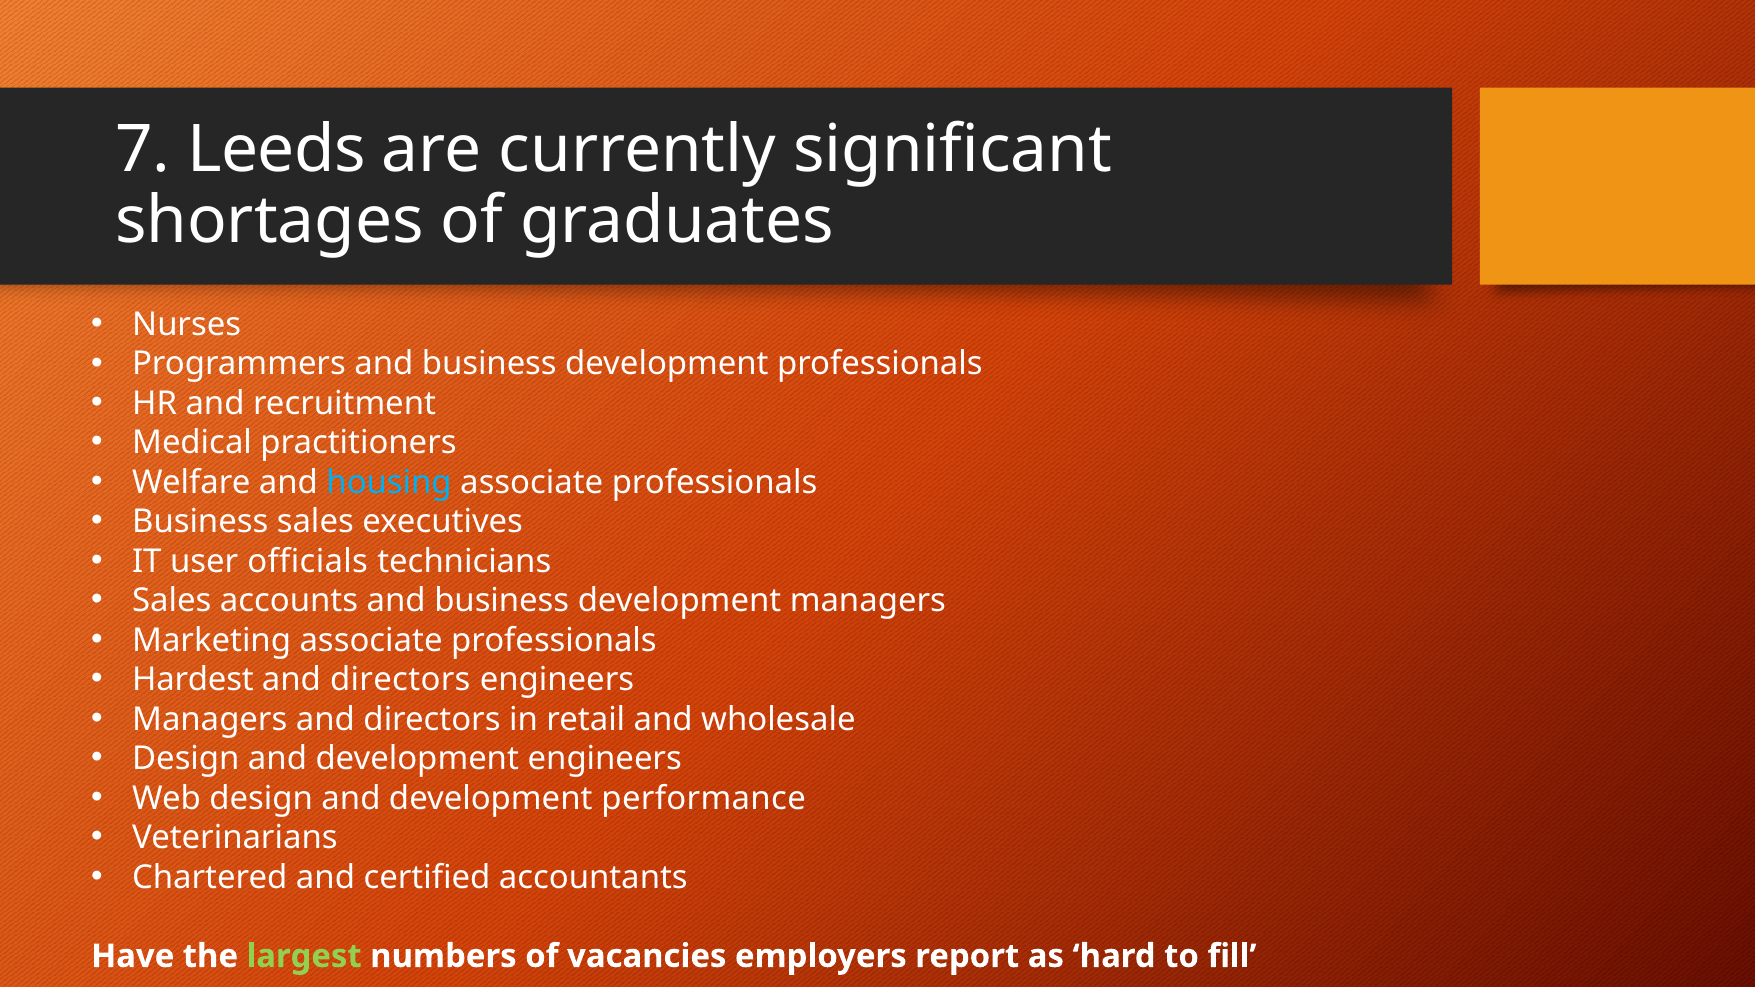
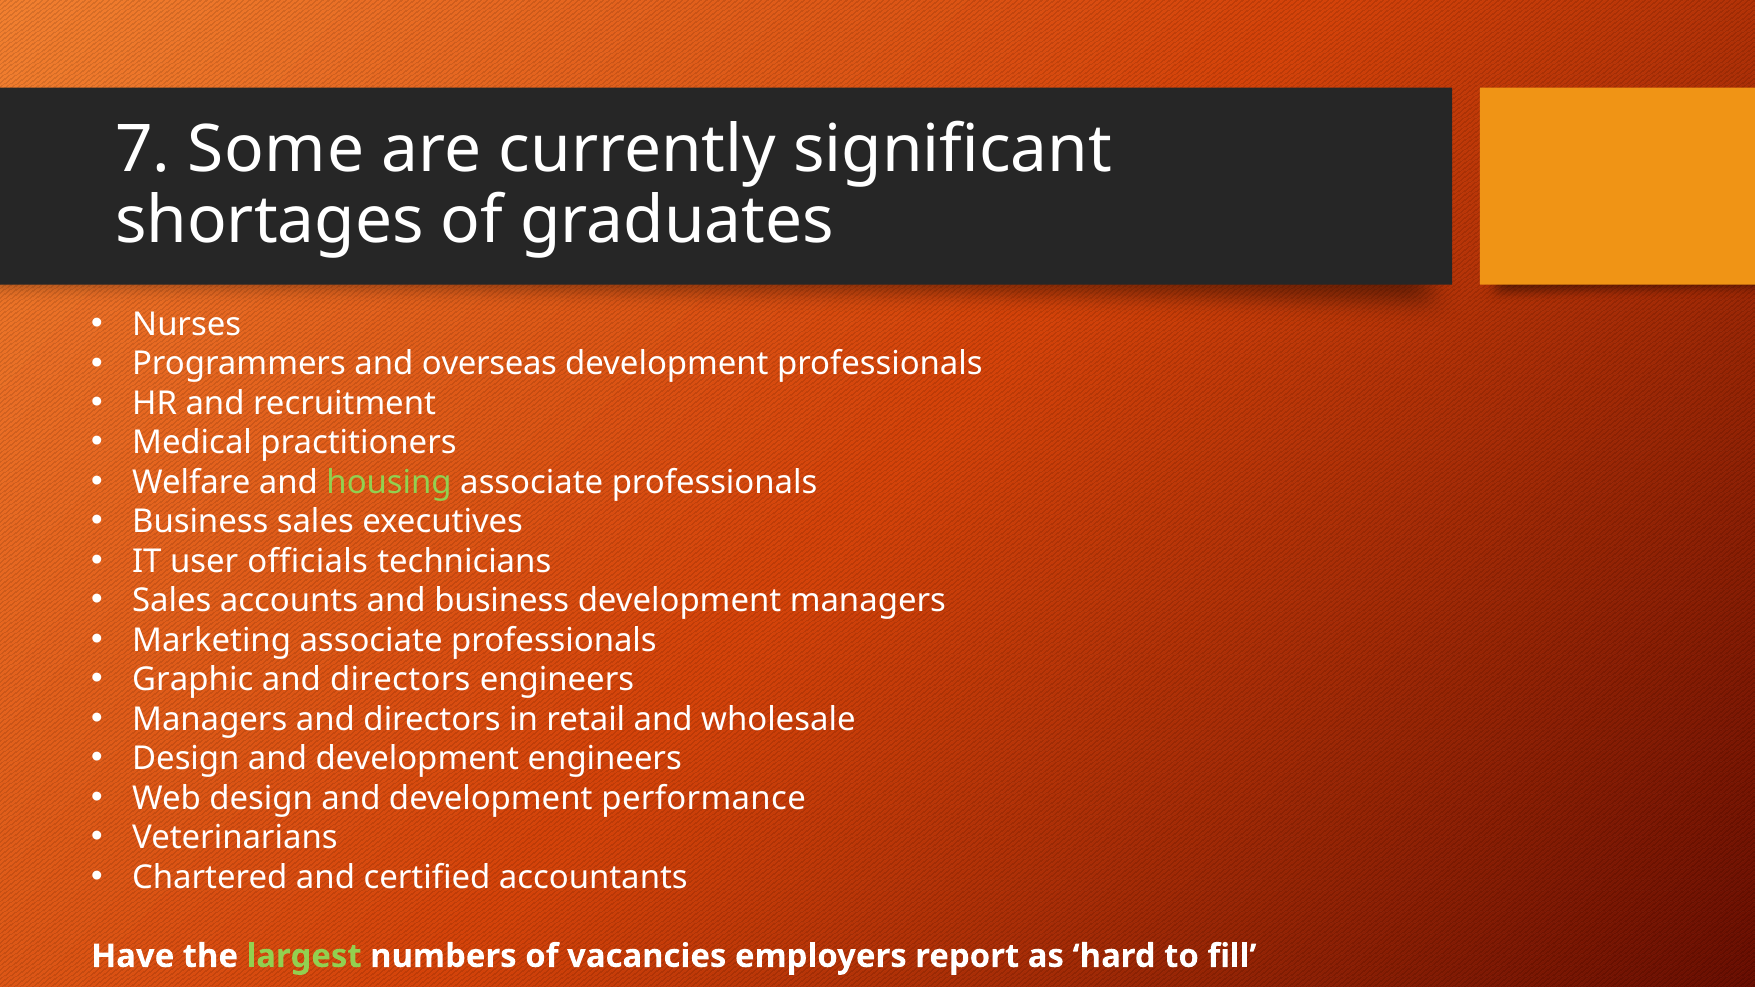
Leeds: Leeds -> Some (276, 150)
Programmers and business: business -> overseas (489, 364)
housing colour: light blue -> light green (389, 482)
Hardest: Hardest -> Graphic (193, 680)
